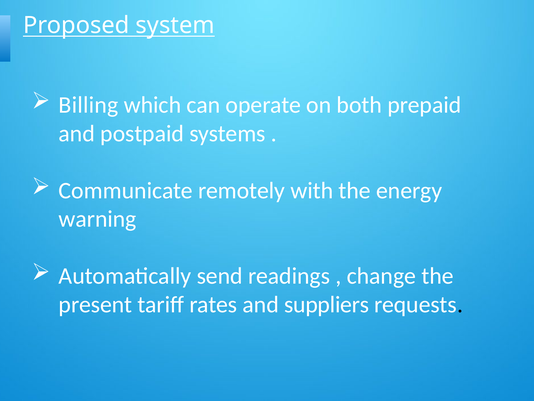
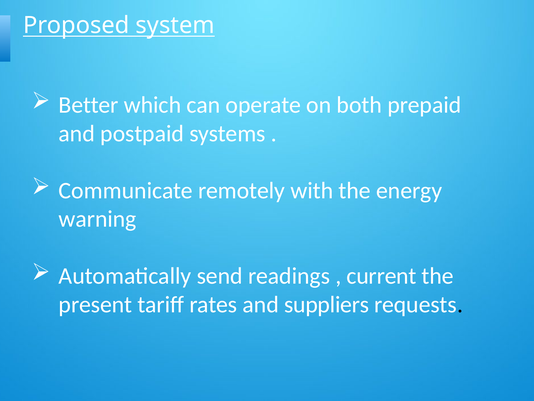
Billing: Billing -> Better (89, 105)
change: change -> current (382, 276)
